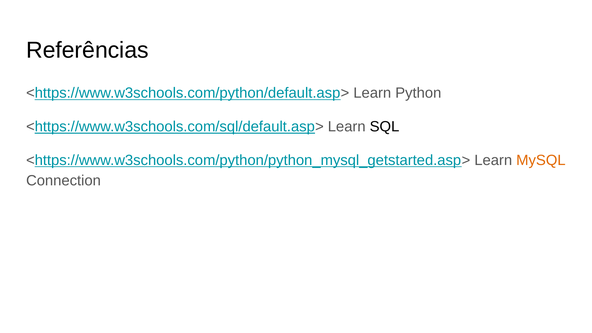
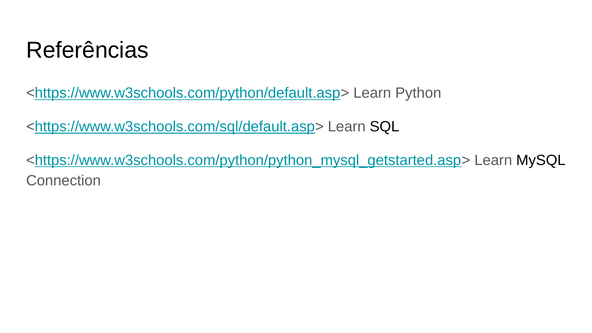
MySQL colour: orange -> black (541, 160)
